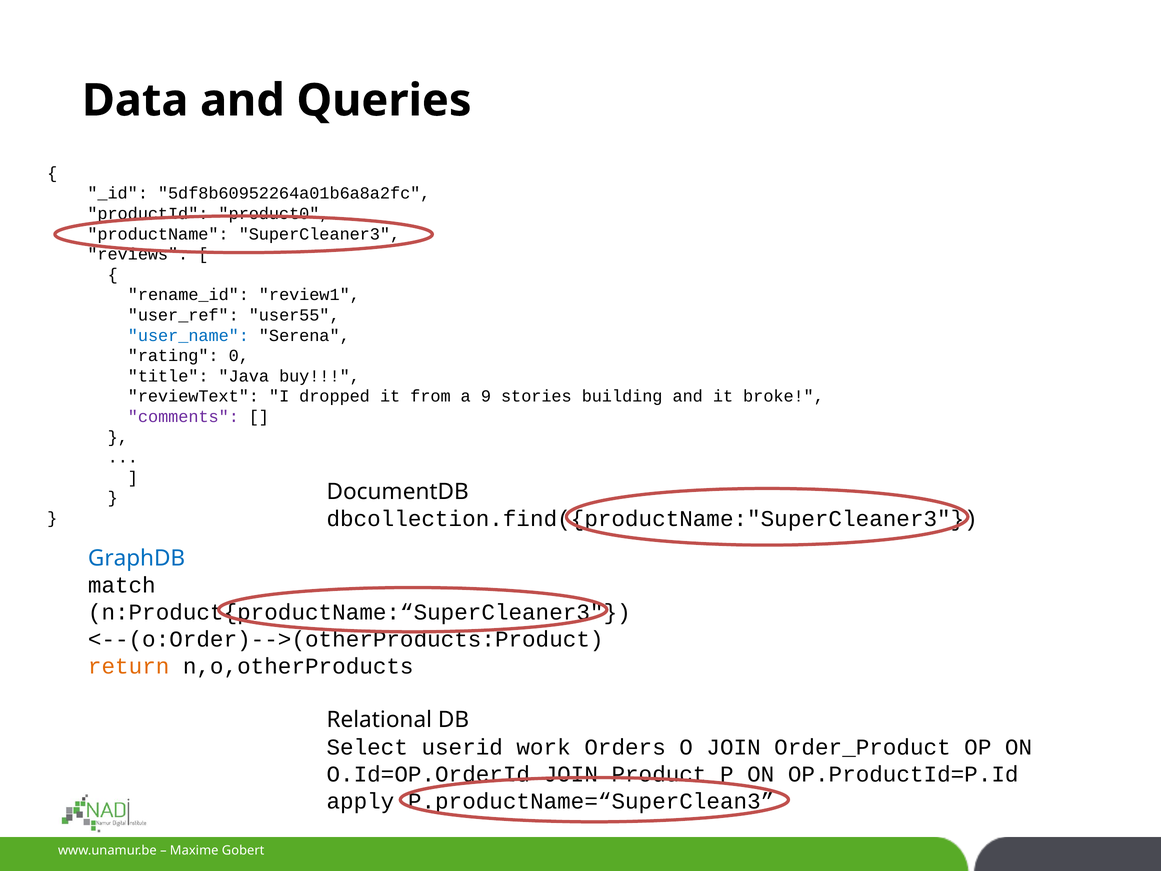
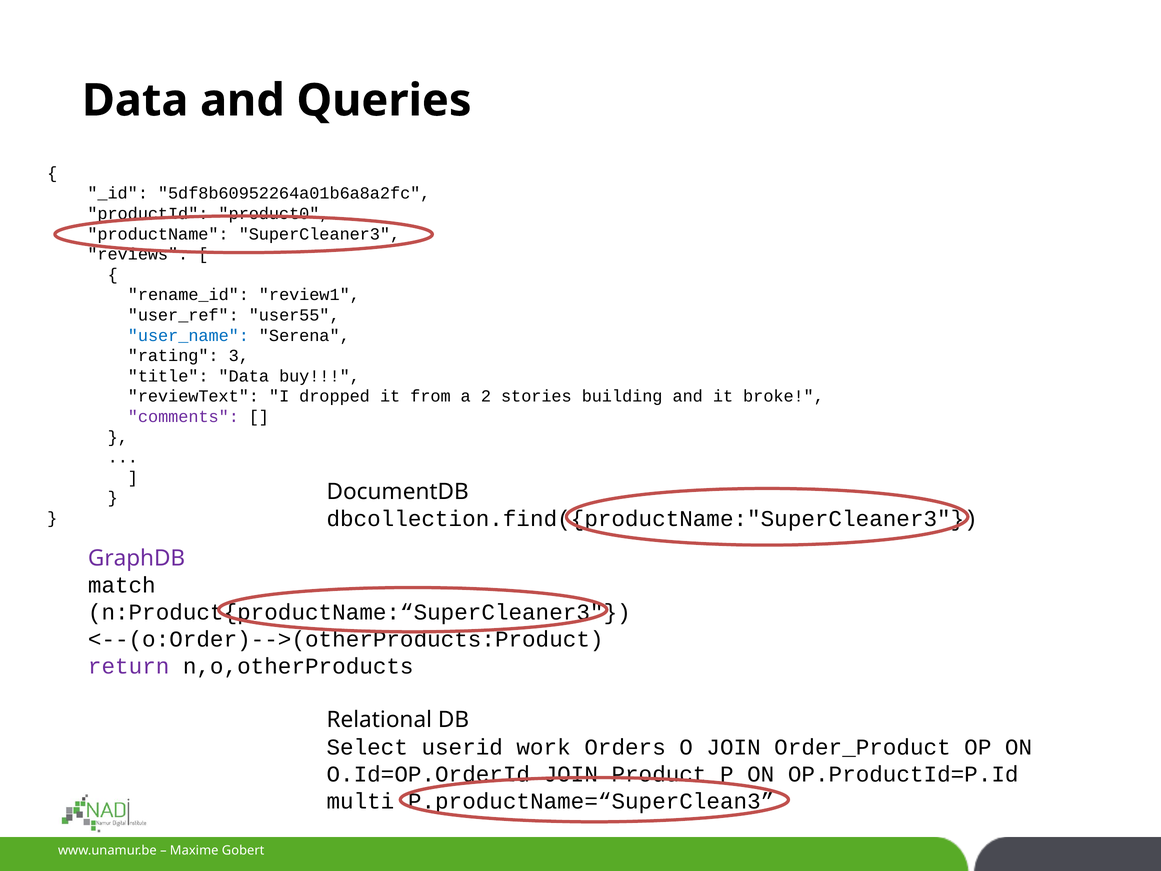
0: 0 -> 3 (239, 356)
title Java: Java -> Data (244, 376)
9: 9 -> 2 (486, 396)
GraphDB colour: blue -> purple (137, 558)
return colour: orange -> purple (129, 666)
apply: apply -> multi (360, 801)
